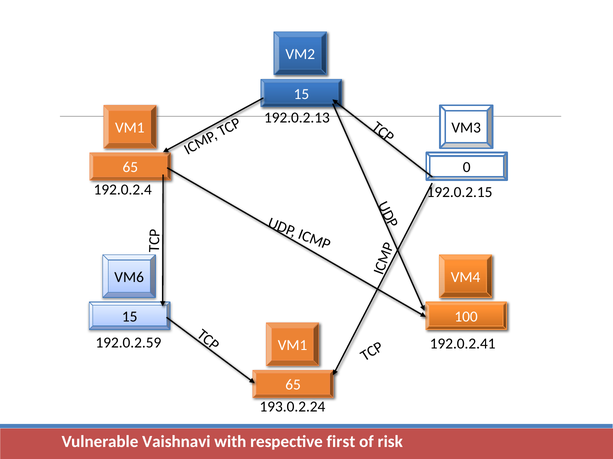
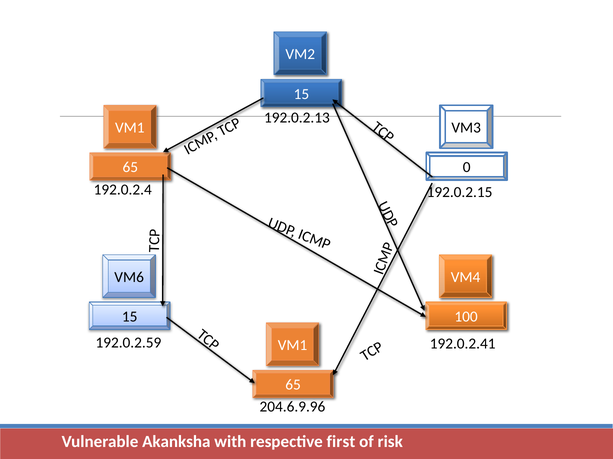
193.0.2.24: 193.0.2.24 -> 204.6.9.96 (292, 408)
Vaishnavi: Vaishnavi -> Akanksha (176, 442)
